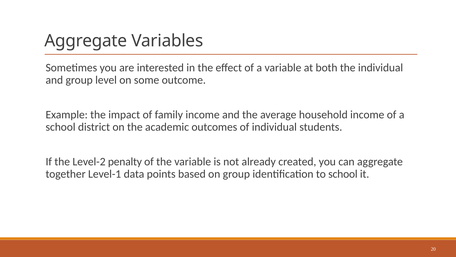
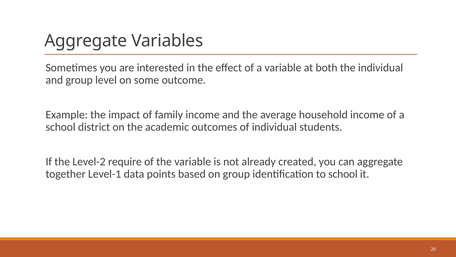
penalty: penalty -> require (125, 161)
